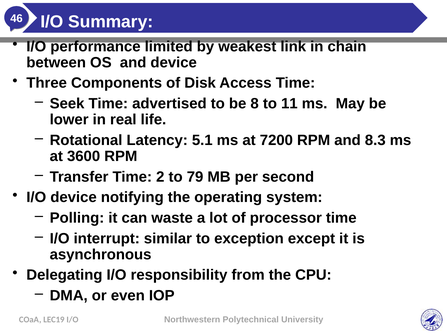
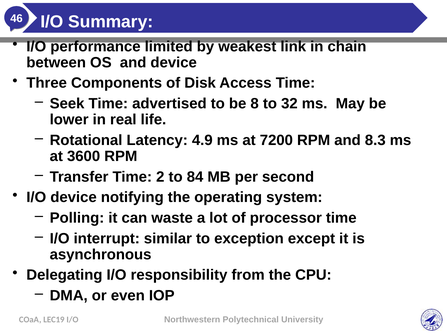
11: 11 -> 32 (289, 104)
5.1: 5.1 -> 4.9 (202, 140)
79: 79 -> 84 (195, 177)
